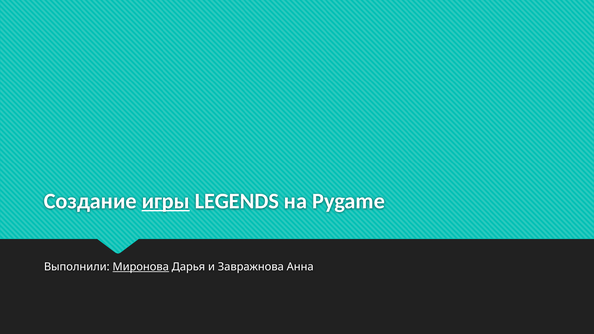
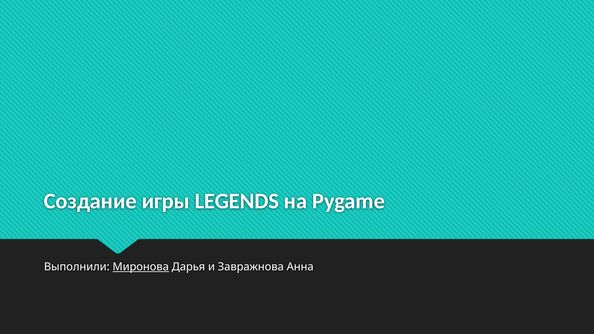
игры underline: present -> none (166, 201)
